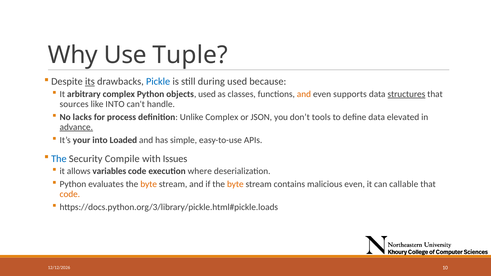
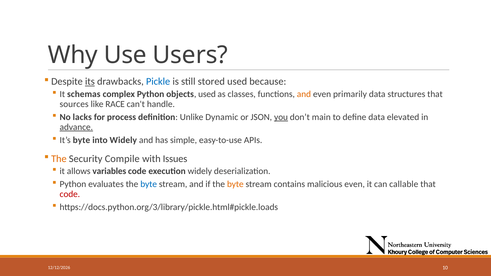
Tuple: Tuple -> Users (190, 55)
during: during -> stored (211, 82)
arbitrary: arbitrary -> schemas (84, 94)
supports: supports -> primarily (350, 94)
structures underline: present -> none (406, 94)
like INTO: INTO -> RACE (115, 104)
Unlike Complex: Complex -> Dynamic (222, 117)
you underline: none -> present (281, 117)
tools: tools -> main (321, 117)
It’s your: your -> byte (82, 140)
into Loaded: Loaded -> Widely (123, 140)
The colour: blue -> orange (59, 159)
execution where: where -> widely (200, 171)
byte colour: orange -> blue (149, 184)
code colour: orange -> red (70, 194)
